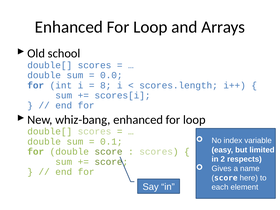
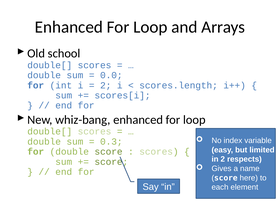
8: 8 -> 2 (106, 85)
0.1: 0.1 -> 0.3 (111, 142)
